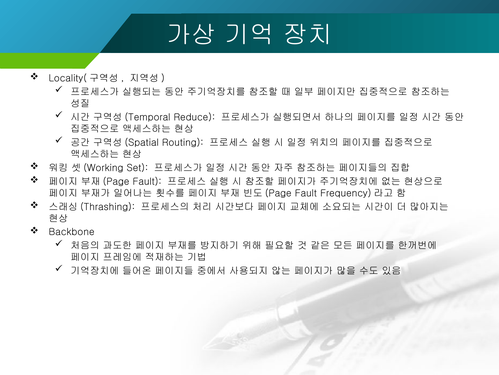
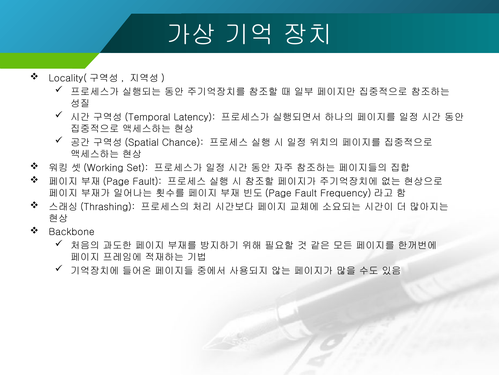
Reduce: Reduce -> Latency (194, 117)
Routing: Routing -> Chance (183, 142)
